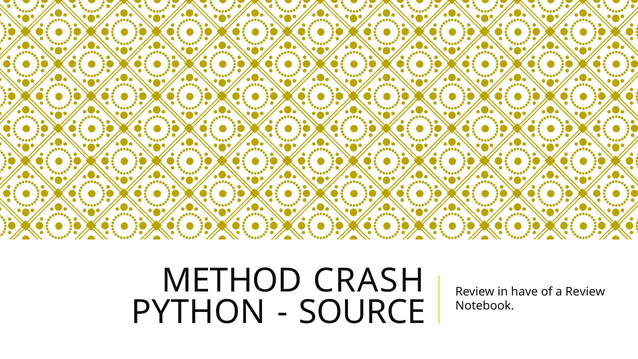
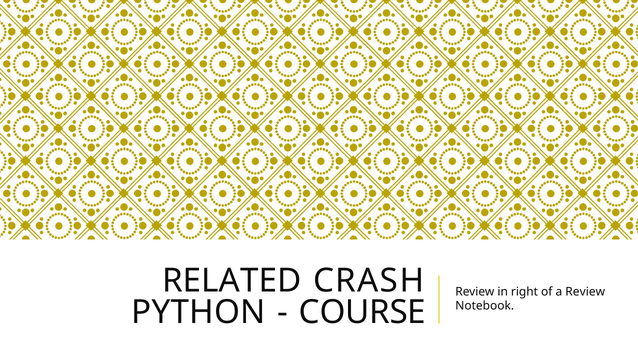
METHOD: METHOD -> RELATED (232, 280)
have: have -> right (525, 291)
SOURCE: SOURCE -> COURSE (362, 312)
